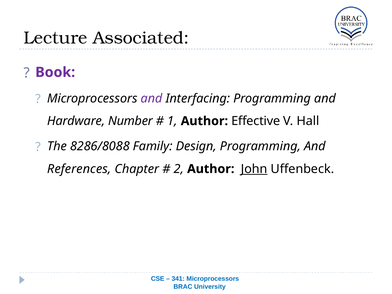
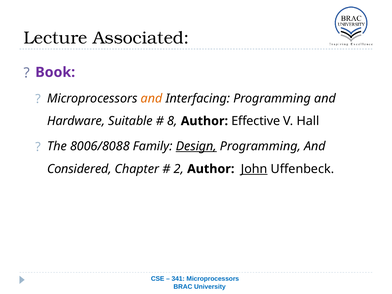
and colour: purple -> orange (152, 98)
Number: Number -> Suitable (130, 121)
1: 1 -> 8 (172, 121)
8286/8088: 8286/8088 -> 8006/8088 (100, 146)
Design underline: none -> present (196, 146)
References: References -> Considered (79, 169)
